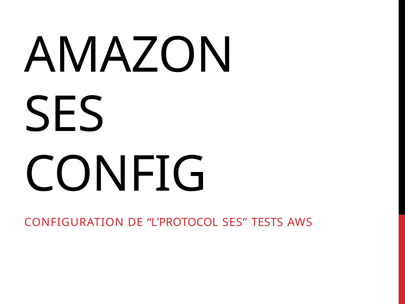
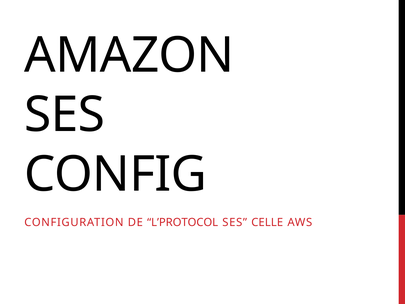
TESTS: TESTS -> CELLE (267, 222)
